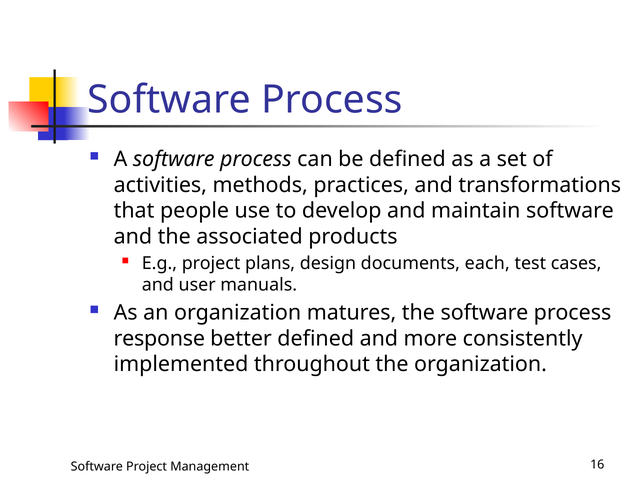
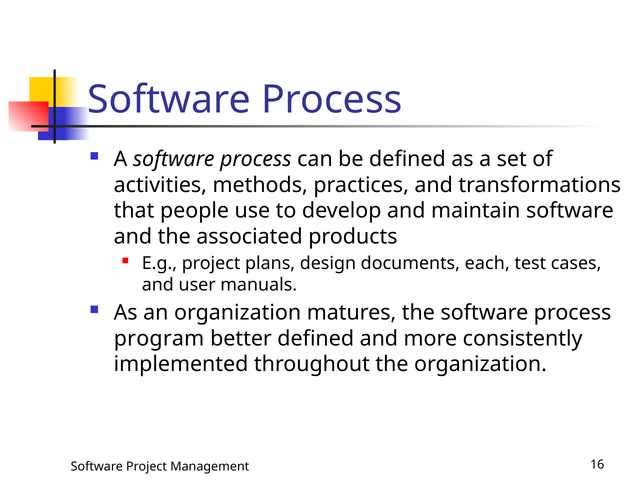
response: response -> program (159, 339)
